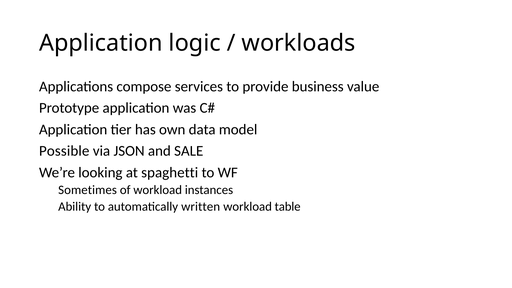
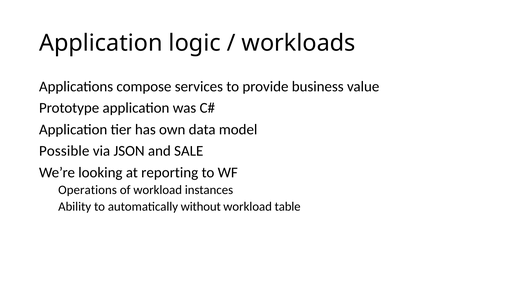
spaghetti: spaghetti -> reporting (170, 172)
Sometimes: Sometimes -> Operations (88, 190)
written: written -> without (201, 207)
